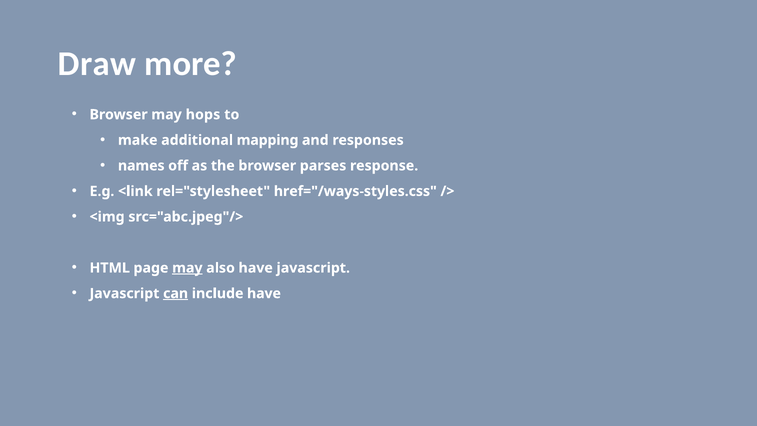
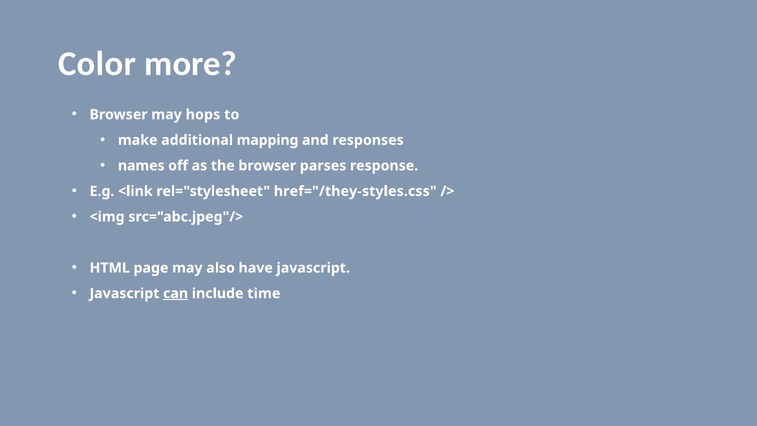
Draw: Draw -> Color (97, 64)
href="/ways-styles.css: href="/ways-styles.css -> href="/they-styles.css (355, 191)
may underline: present -> none (187, 268)
include have: have -> time (264, 293)
